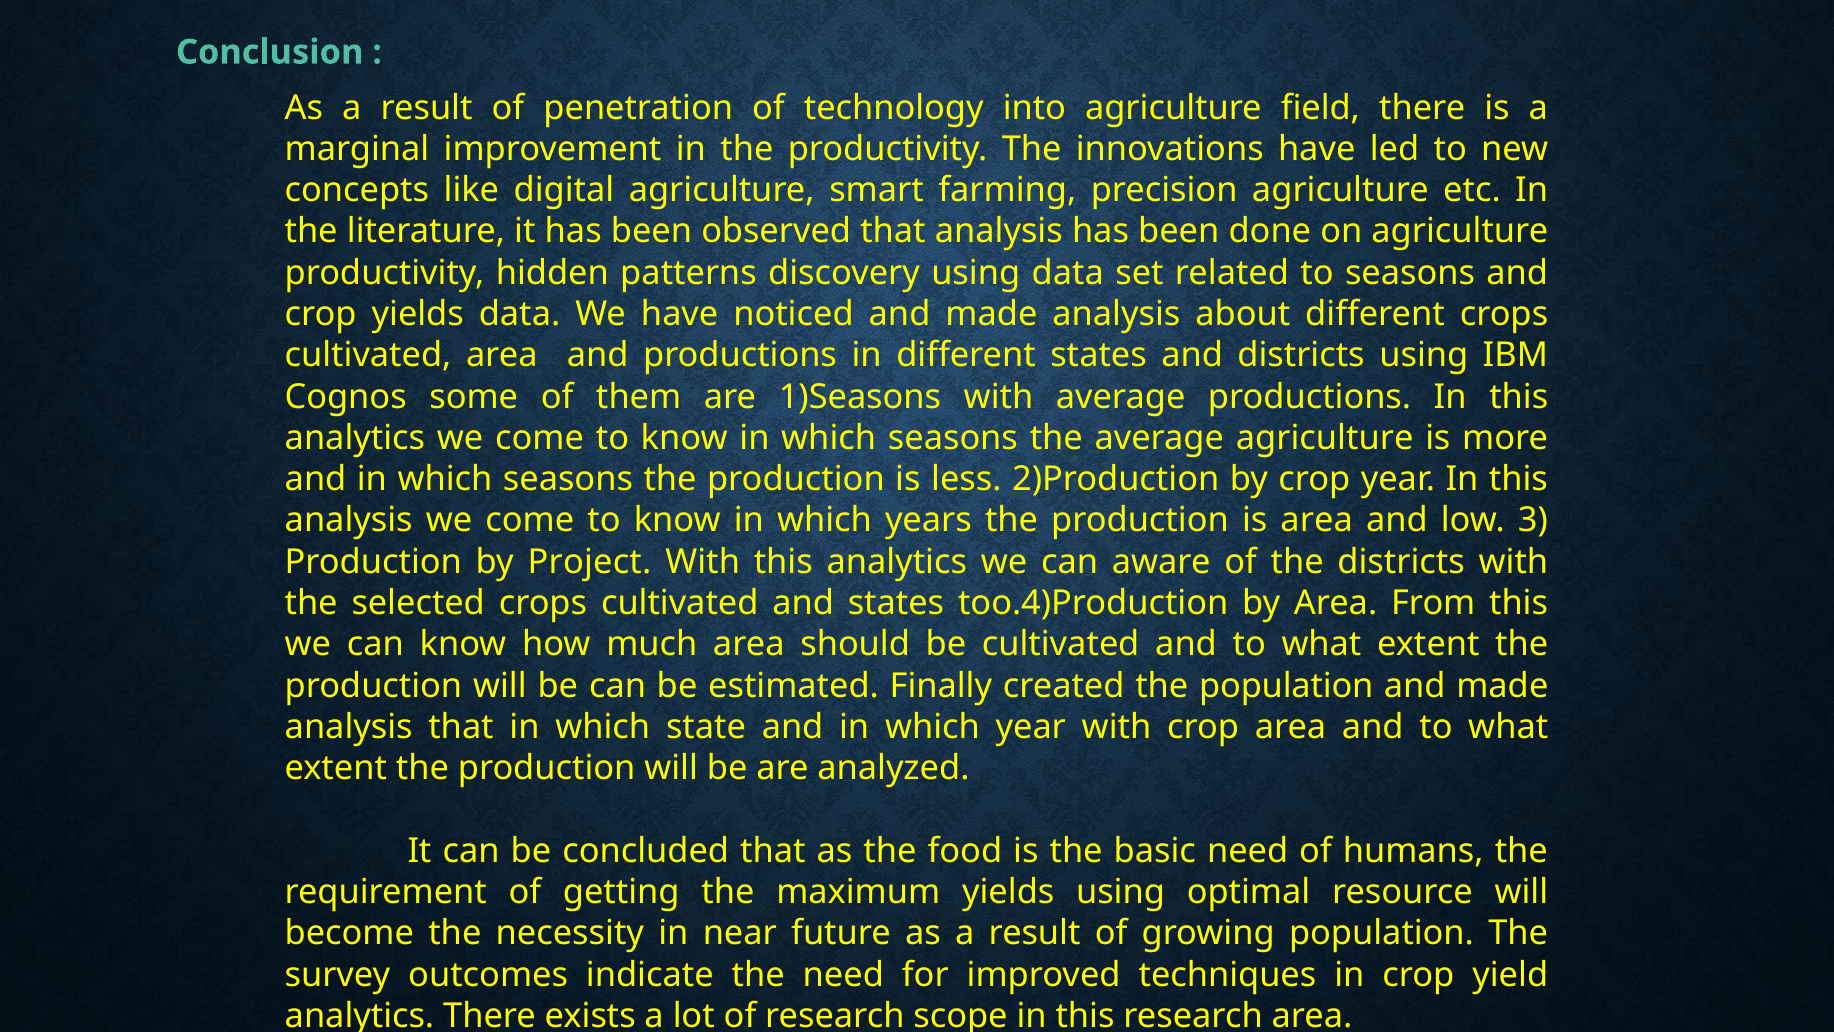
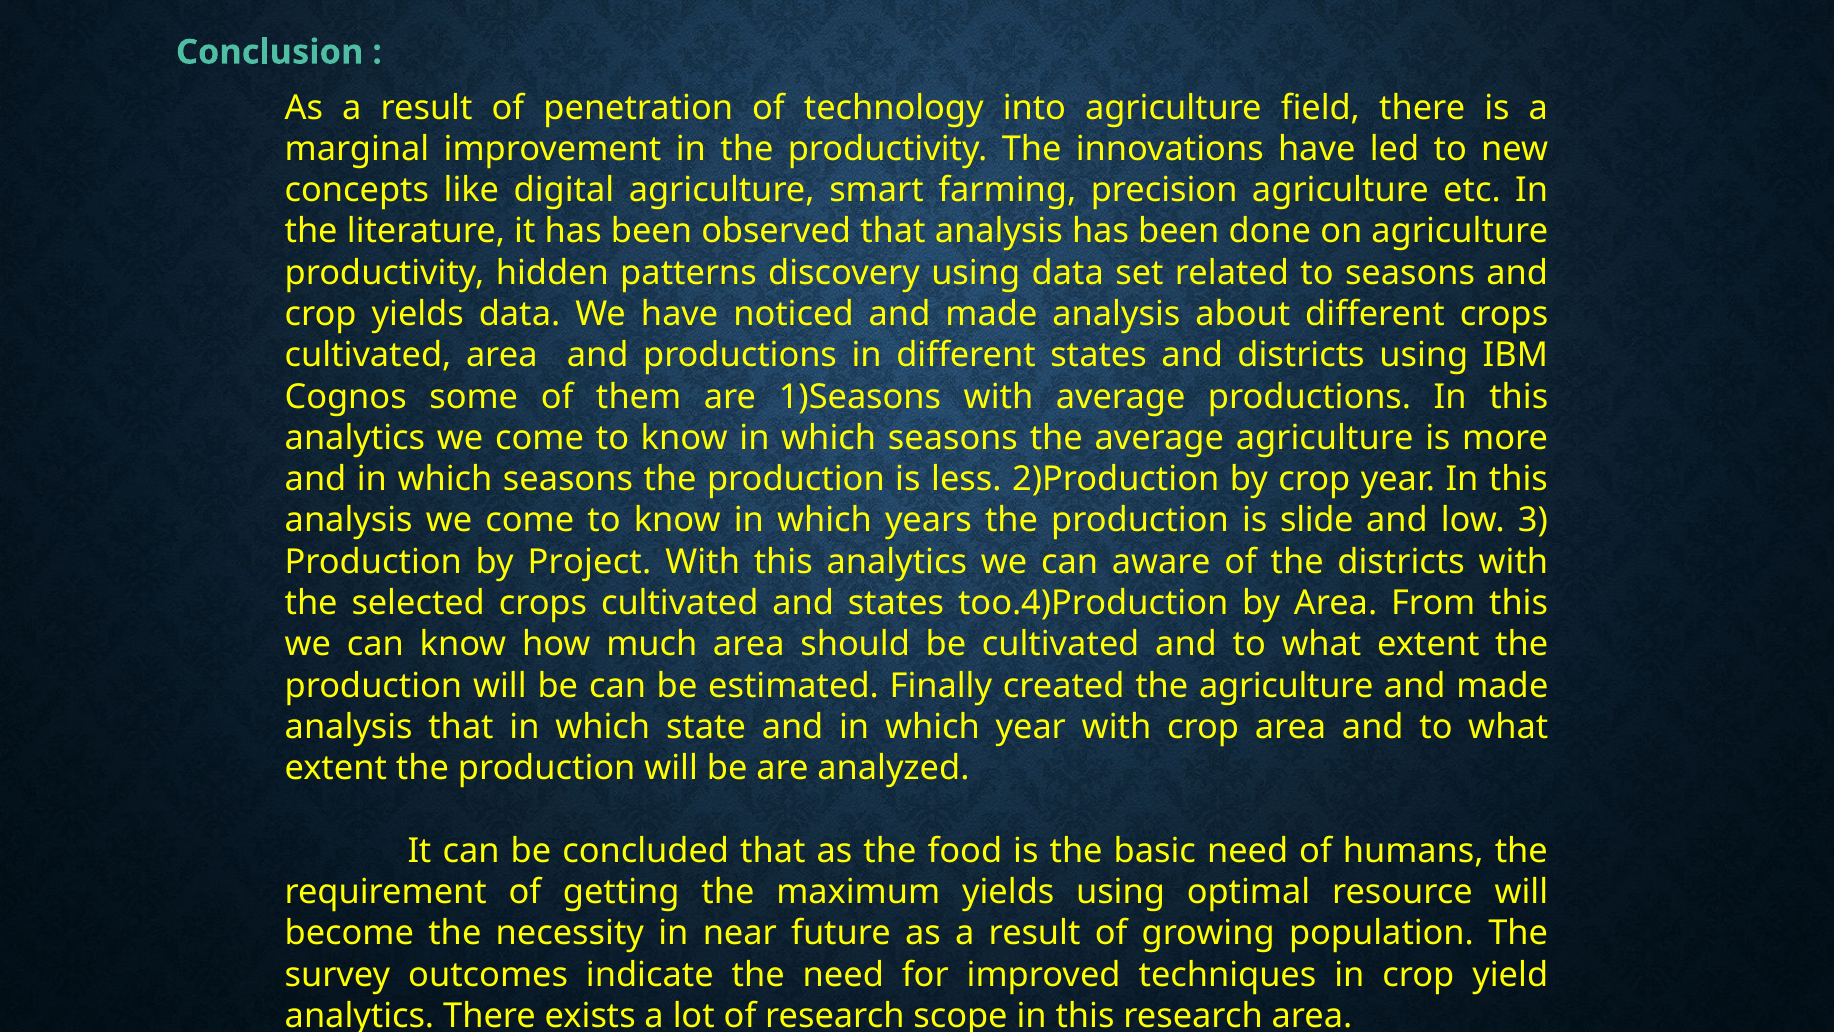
is area: area -> slide (1317, 520)
the population: population -> agriculture (1286, 685)
